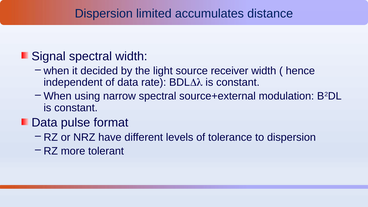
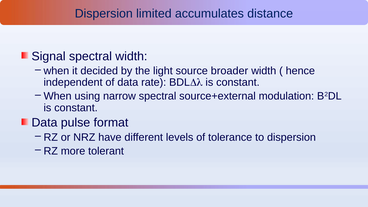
receiver: receiver -> broader (229, 71)
